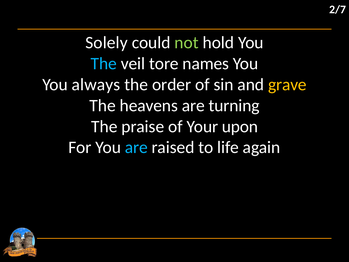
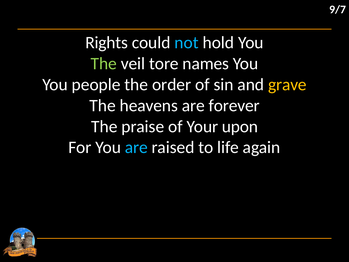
2/7: 2/7 -> 9/7 (338, 10)
Solely: Solely -> Rights (107, 43)
not colour: light green -> light blue (187, 43)
The colour: light blue -> light green (104, 64)
always: always -> people (96, 85)
turning: turning -> forever (234, 105)
